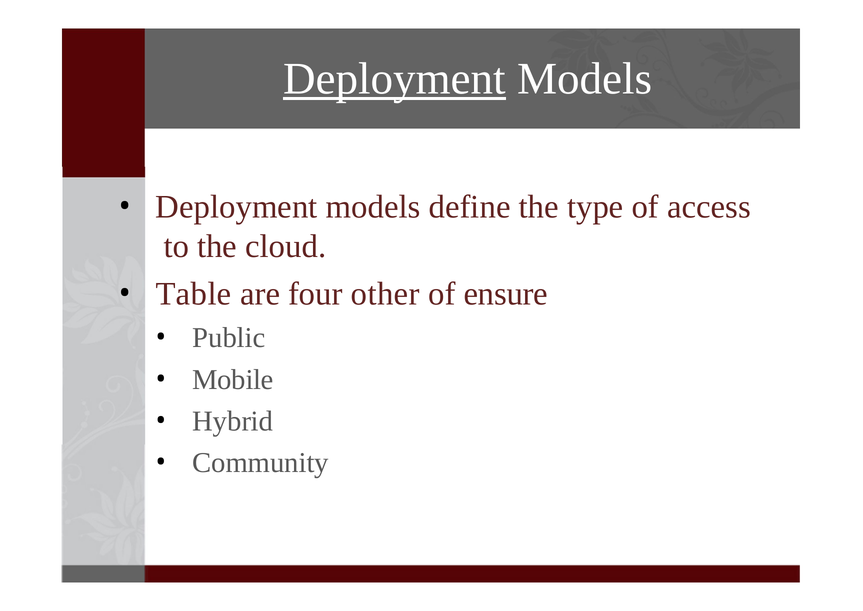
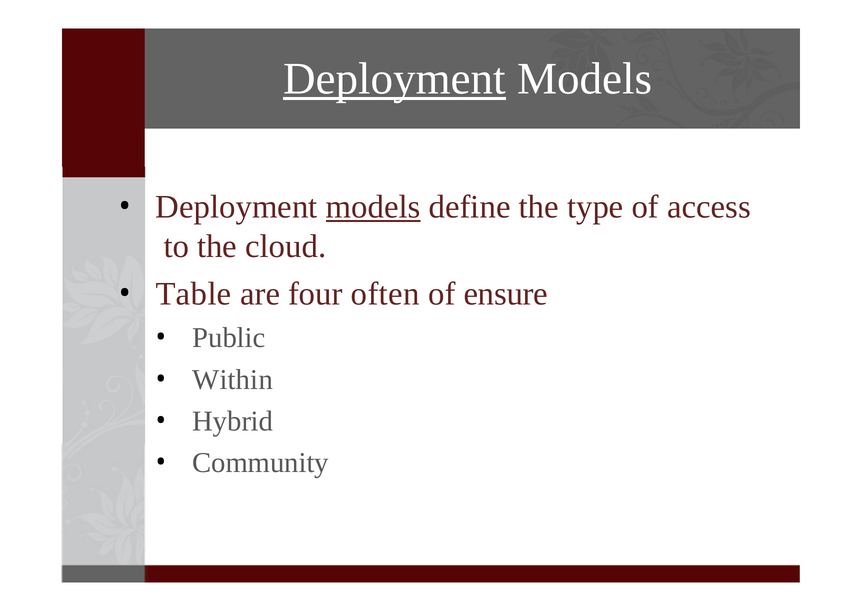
models underline: none -> present (373, 207)
other: other -> often (385, 294)
Mobile: Mobile -> Within (233, 379)
